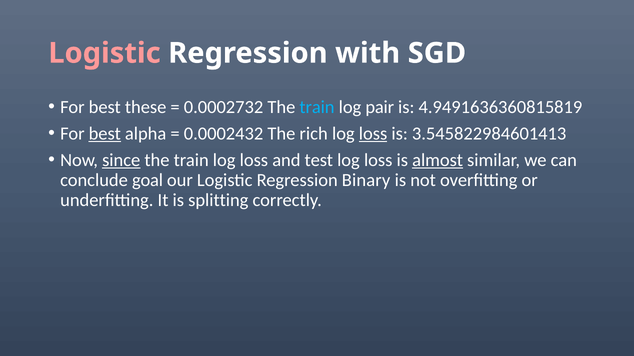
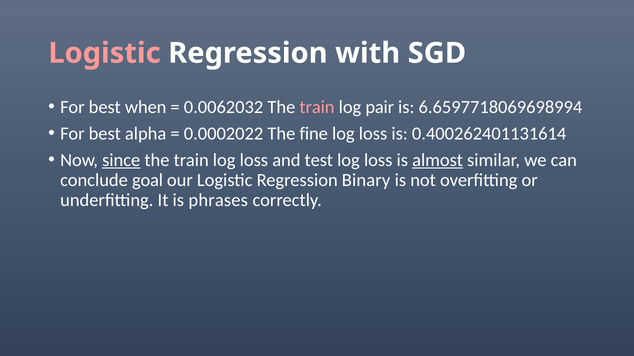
these: these -> when (146, 107)
0.0002732: 0.0002732 -> 0.0062032 (224, 107)
train colour: light blue -> pink (317, 107)
4.9491636360815819: 4.9491636360815819 -> 6.6597718069698994 (500, 107)
best underline: present -> none (105, 134)
0.0002432: 0.0002432 -> 0.0002022 (224, 134)
rich: rich -> fine (314, 134)
loss underline: present -> none (373, 134)
3.545822984601413: 3.545822984601413 -> 0.400262401131614 (489, 134)
splitting: splitting -> phrases (218, 200)
